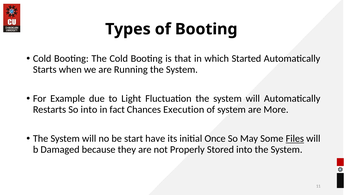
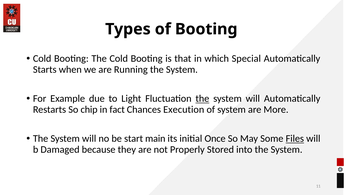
Started: Started -> Special (246, 59)
the underline: none -> present (202, 99)
So into: into -> chip (89, 110)
have: have -> main (155, 139)
